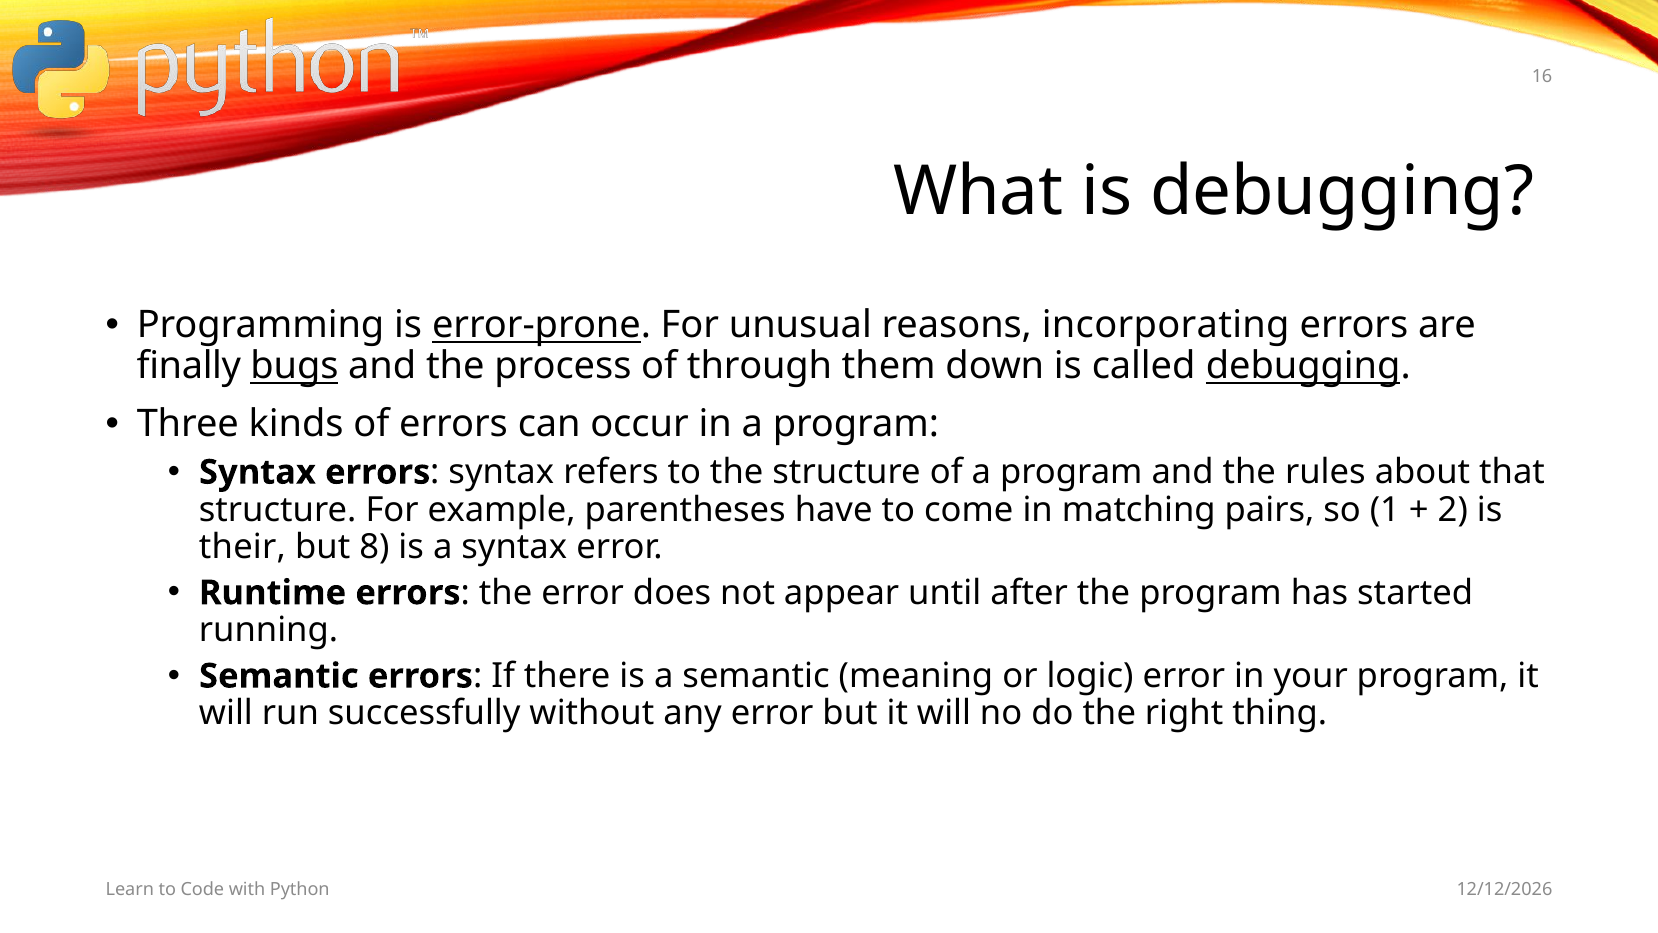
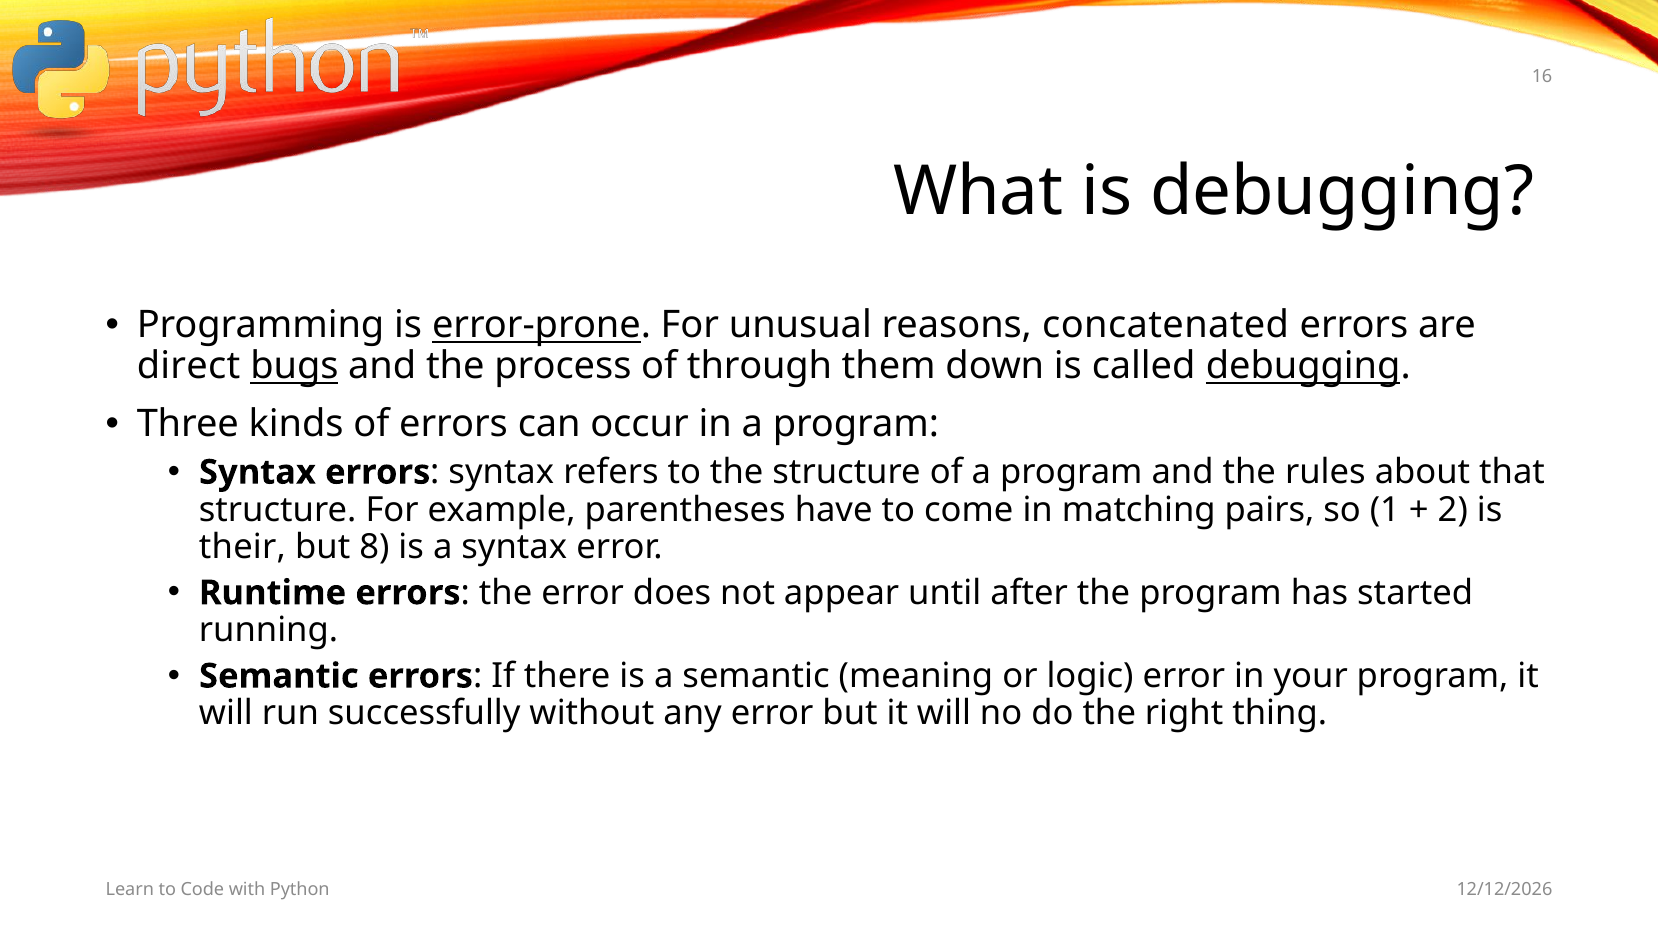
incorporating: incorporating -> concatenated (1166, 325)
finally: finally -> direct (189, 366)
